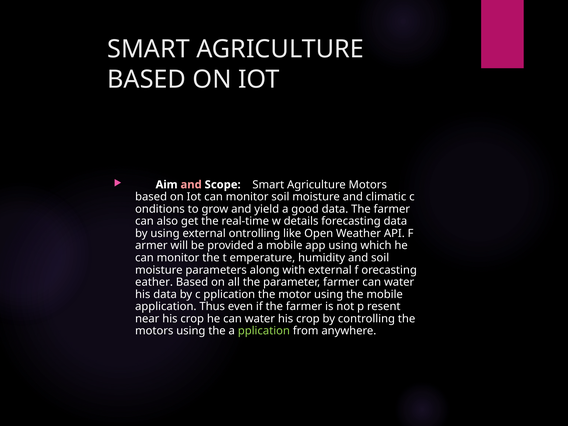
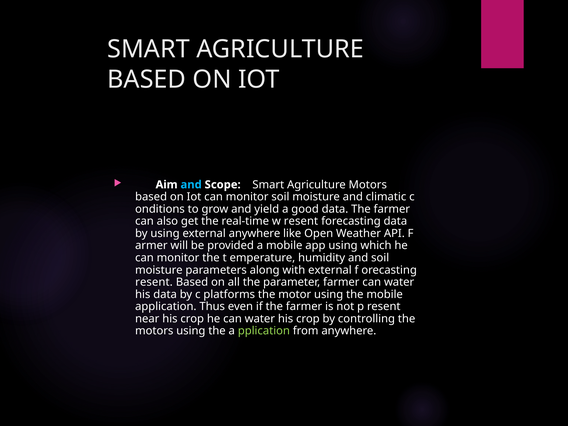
and colour: pink -> light blue (191, 185)
w details: details -> resent (301, 221)
external ontrolling: ontrolling -> anywhere (255, 233)
eather: eather -> resent (154, 282)
c pplication: pplication -> platforms (229, 294)
